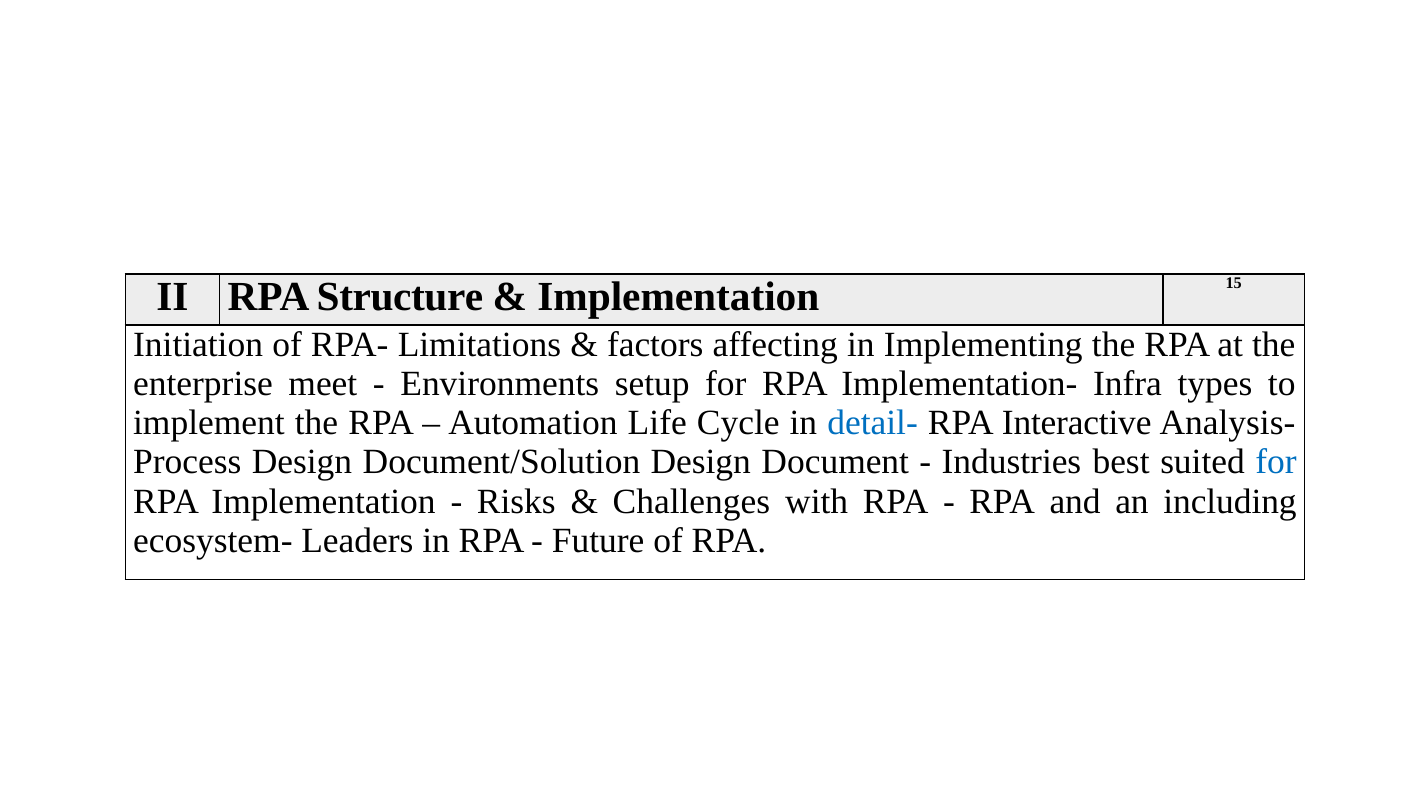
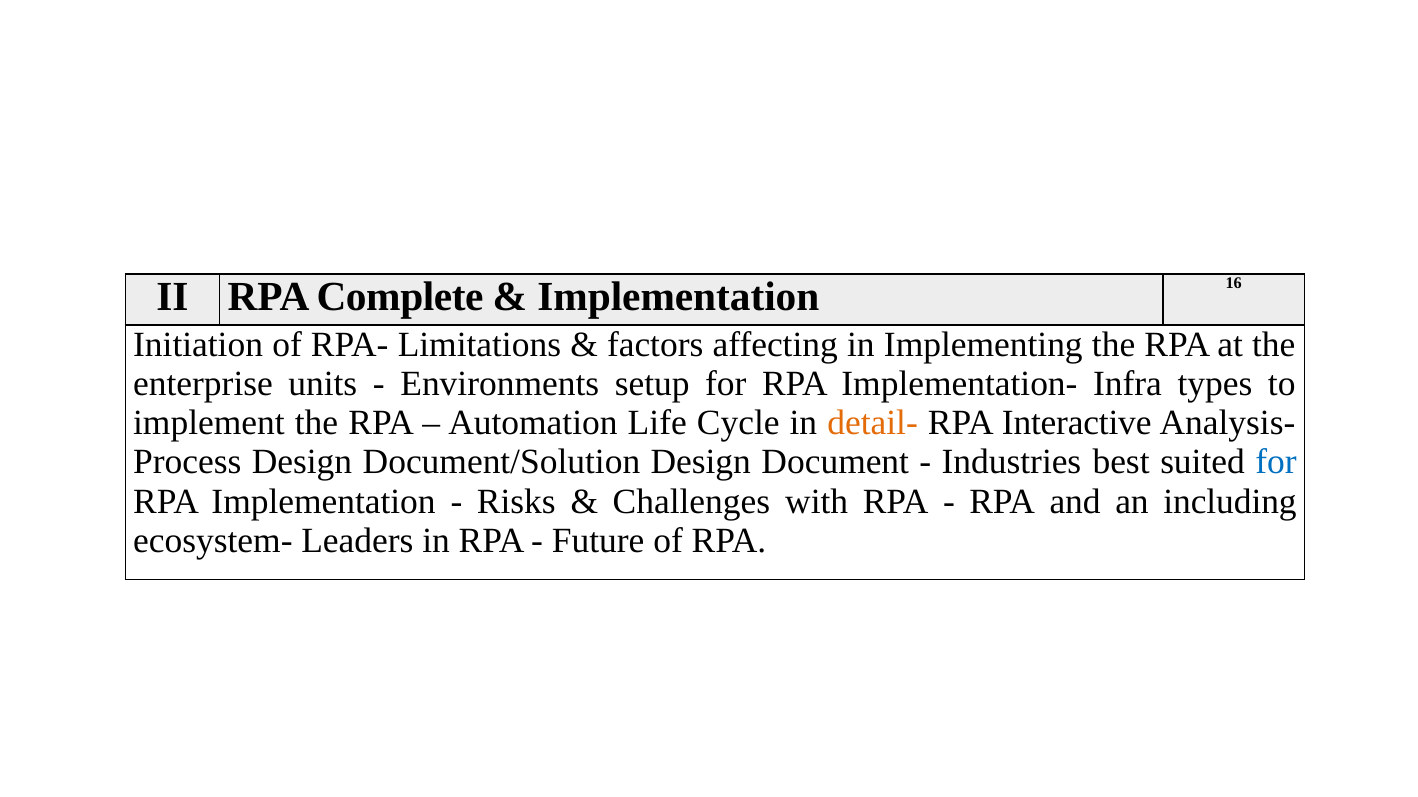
Structure: Structure -> Complete (400, 297)
15: 15 -> 16 (1234, 283)
meet: meet -> units (323, 384)
detail- colour: blue -> orange (873, 423)
